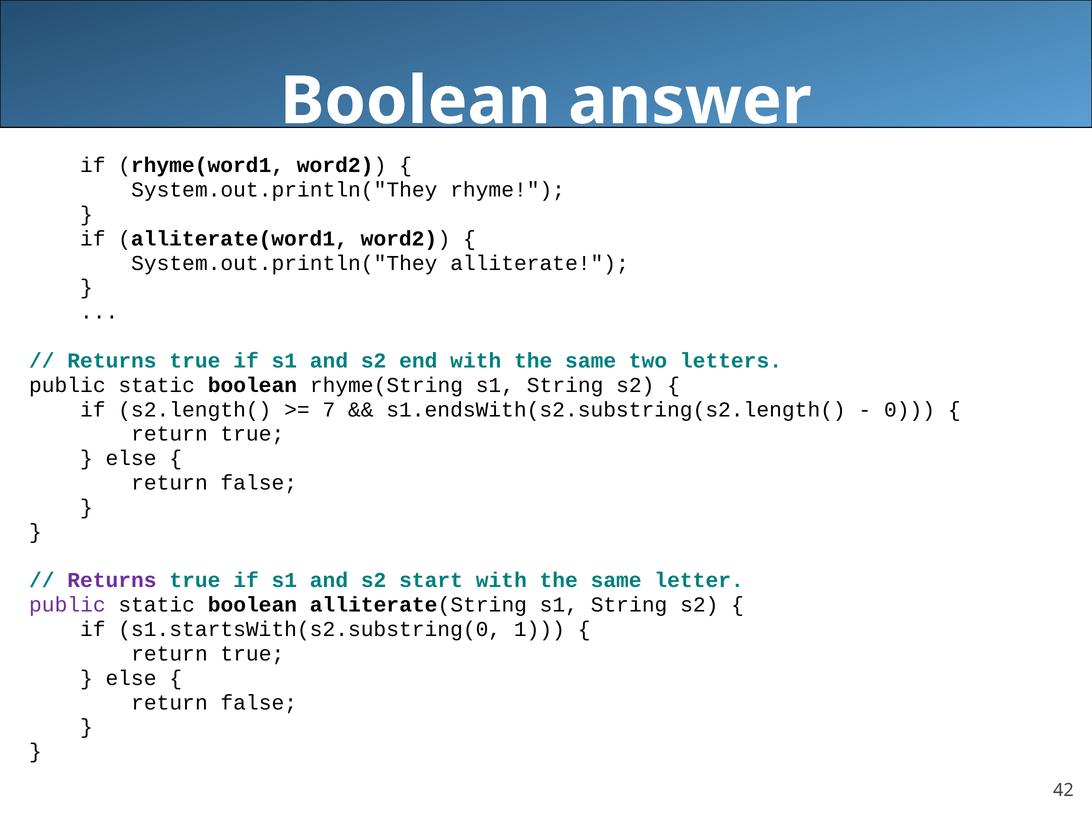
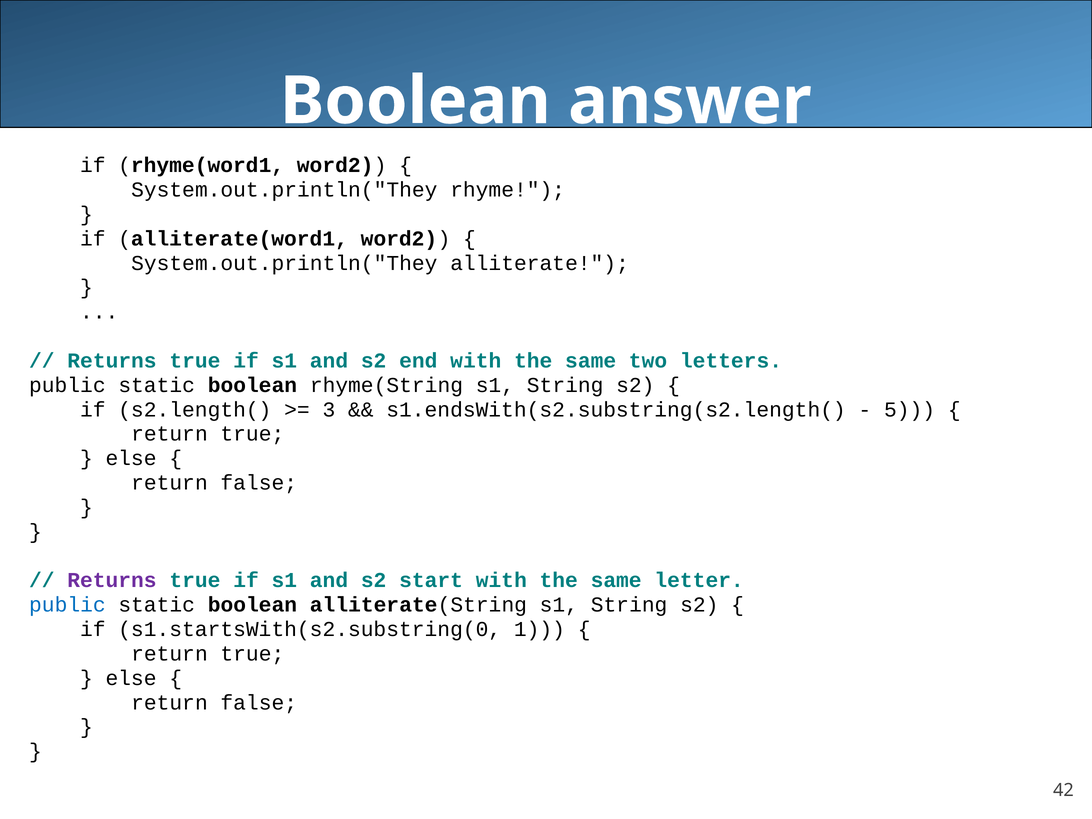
7: 7 -> 3 (329, 410)
0: 0 -> 5 (910, 410)
public colour: purple -> blue (67, 605)
